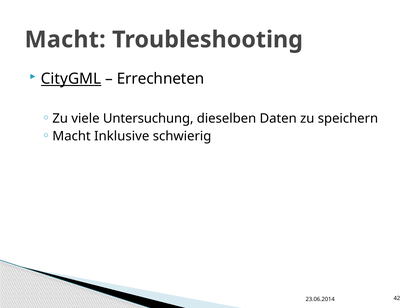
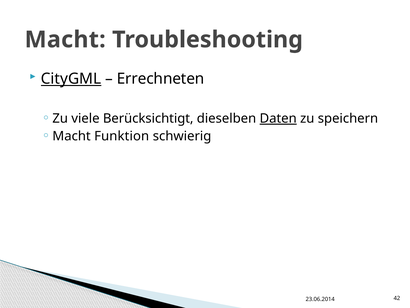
Untersuchung: Untersuchung -> Berücksichtigt (148, 118)
Daten underline: none -> present (278, 118)
Inklusive: Inklusive -> Funktion (122, 136)
